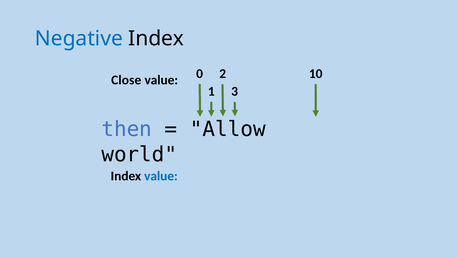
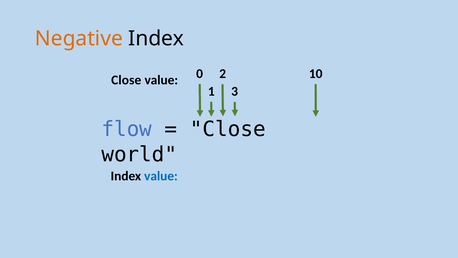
Negative colour: blue -> orange (79, 38)
then: then -> flow (127, 129)
Allow: Allow -> Close (228, 129)
